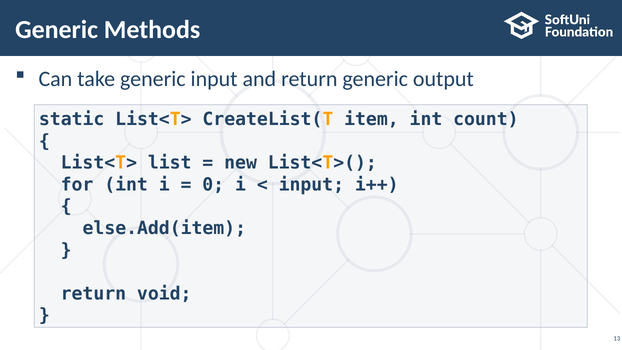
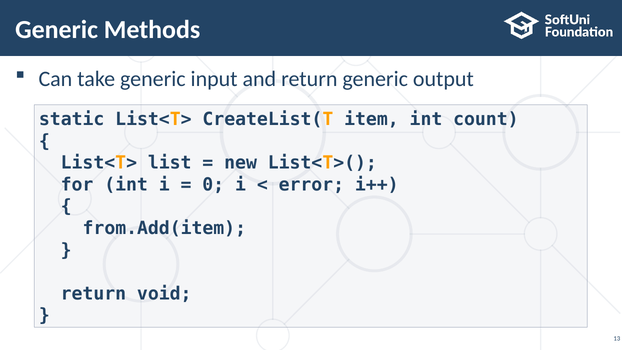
input: input -> error (311, 185)
else.Add(item: else.Add(item -> from.Add(item (164, 228)
